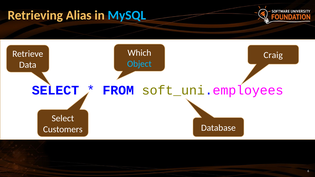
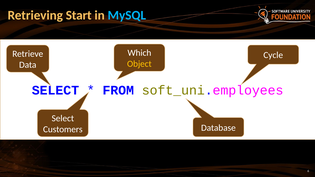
Alias: Alias -> Start (79, 15)
Craig: Craig -> Cycle (273, 55)
Object colour: light blue -> yellow (139, 64)
